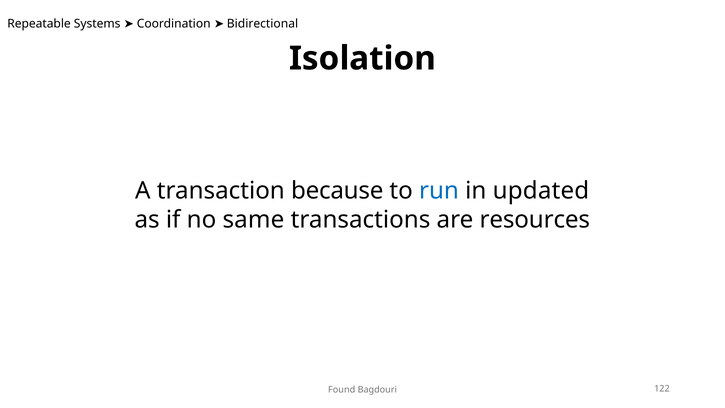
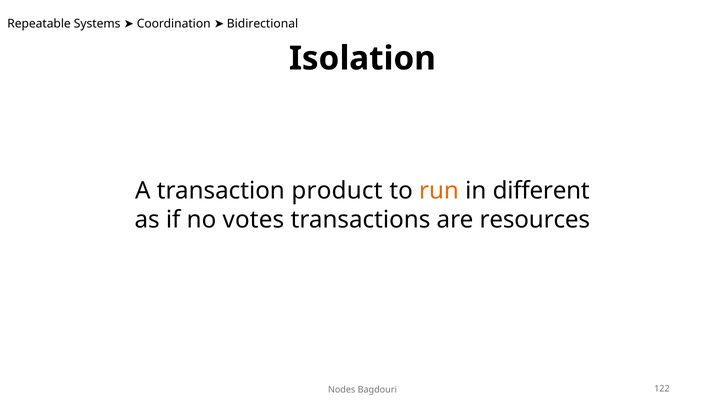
because: because -> product (337, 191)
run colour: blue -> orange (439, 191)
updated: updated -> different (541, 191)
same: same -> votes (253, 220)
Found: Found -> Nodes (342, 389)
